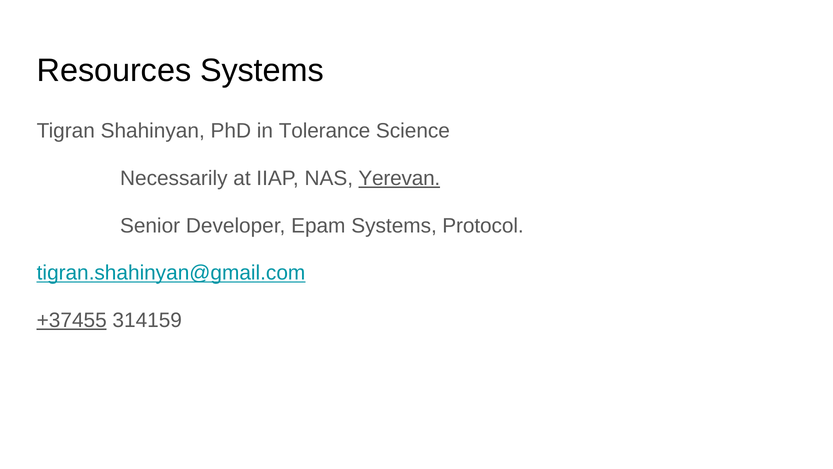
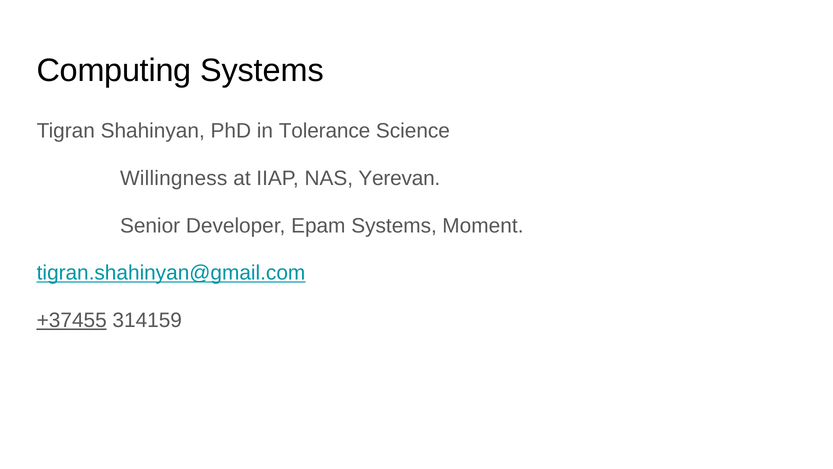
Resources: Resources -> Computing (114, 71)
Necessarily: Necessarily -> Willingness (174, 178)
Yerevan underline: present -> none (399, 178)
Protocol: Protocol -> Moment (483, 225)
